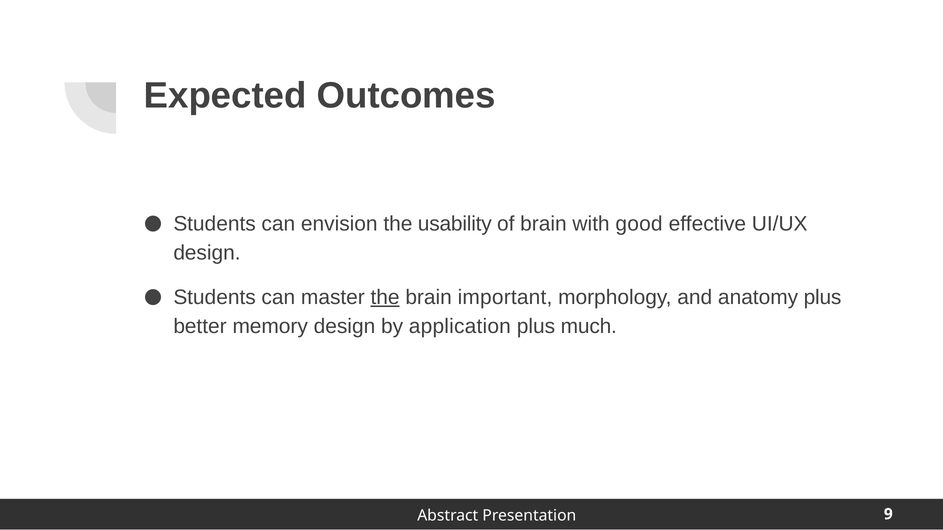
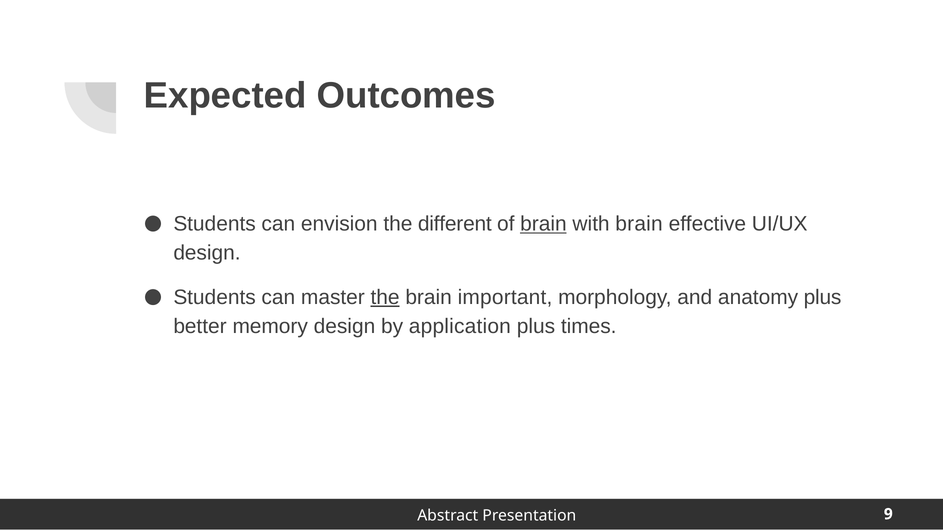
usability: usability -> different (455, 224)
brain underline: none -> present (543, 224)
with good: good -> brain (639, 224)
much: much -> times (589, 326)
